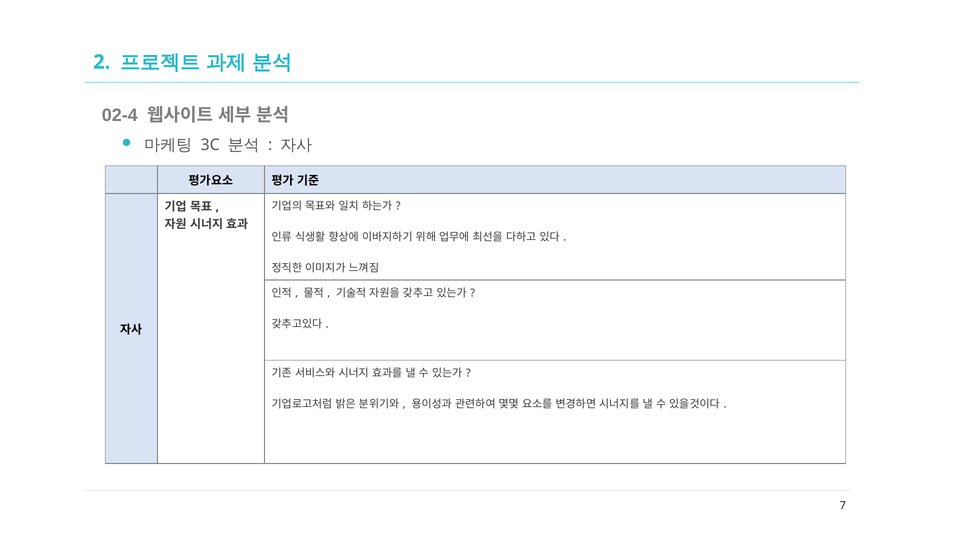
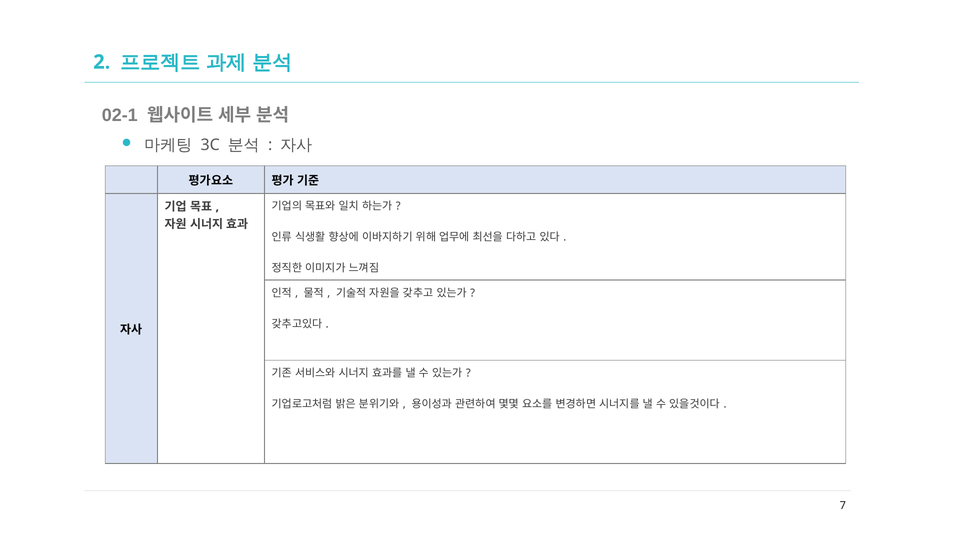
02-4: 02-4 -> 02-1 (120, 115)
